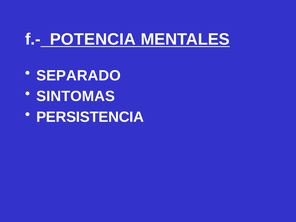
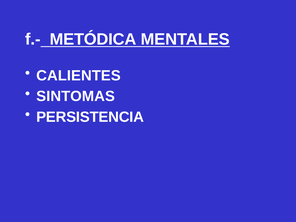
POTENCIA: POTENCIA -> METÓDICA (93, 39)
SEPARADO: SEPARADO -> CALIENTES (79, 76)
